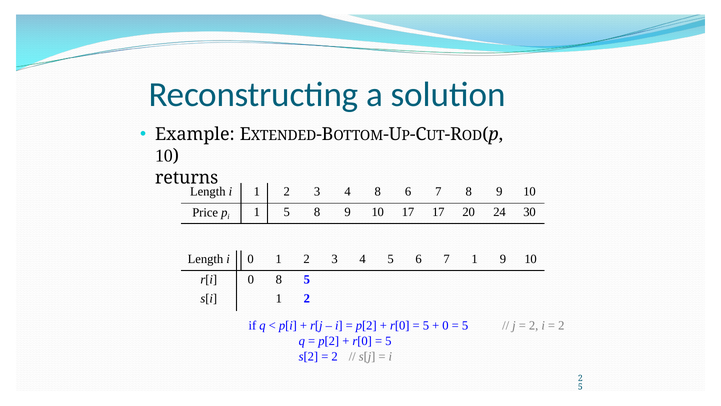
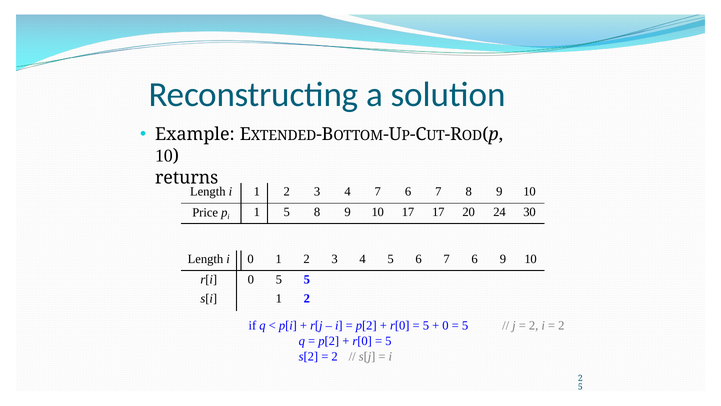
4 8: 8 -> 7 (378, 191)
6 7 1: 1 -> 6 (475, 259)
0 8: 8 -> 5 (279, 279)
